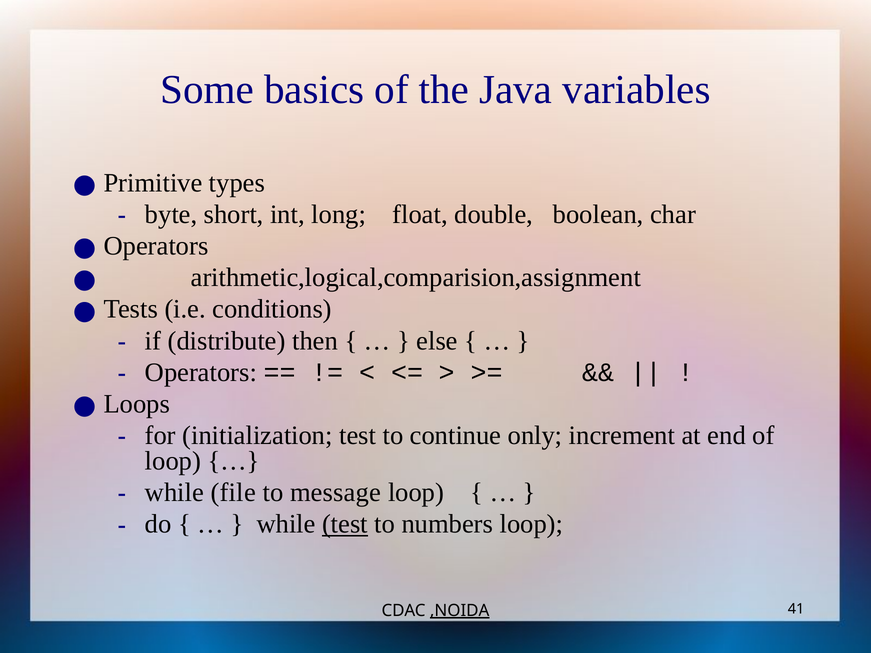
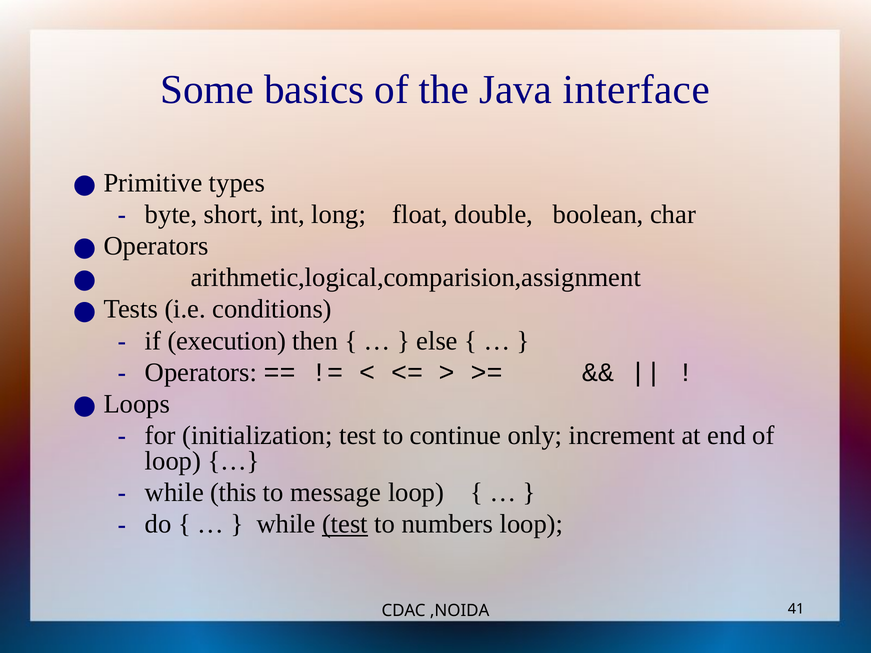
variables: variables -> interface (636, 90)
distribute: distribute -> execution (227, 341)
file: file -> this (233, 493)
,NOIDA underline: present -> none (460, 611)
